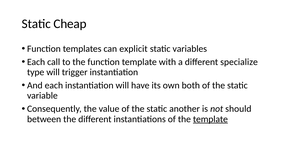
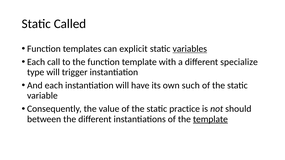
Cheap: Cheap -> Called (70, 24)
variables underline: none -> present (190, 49)
both: both -> such (191, 86)
another: another -> practice (185, 109)
